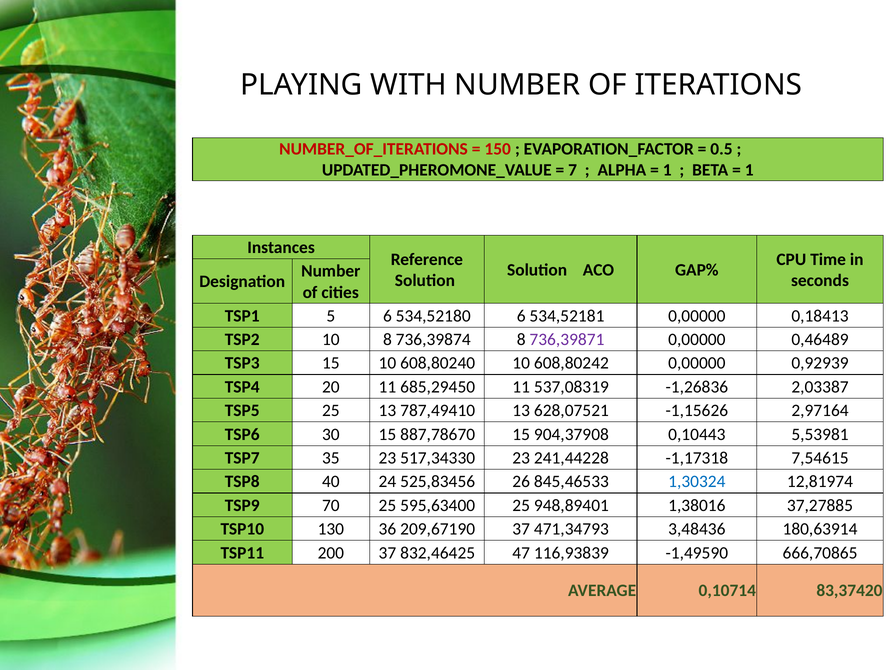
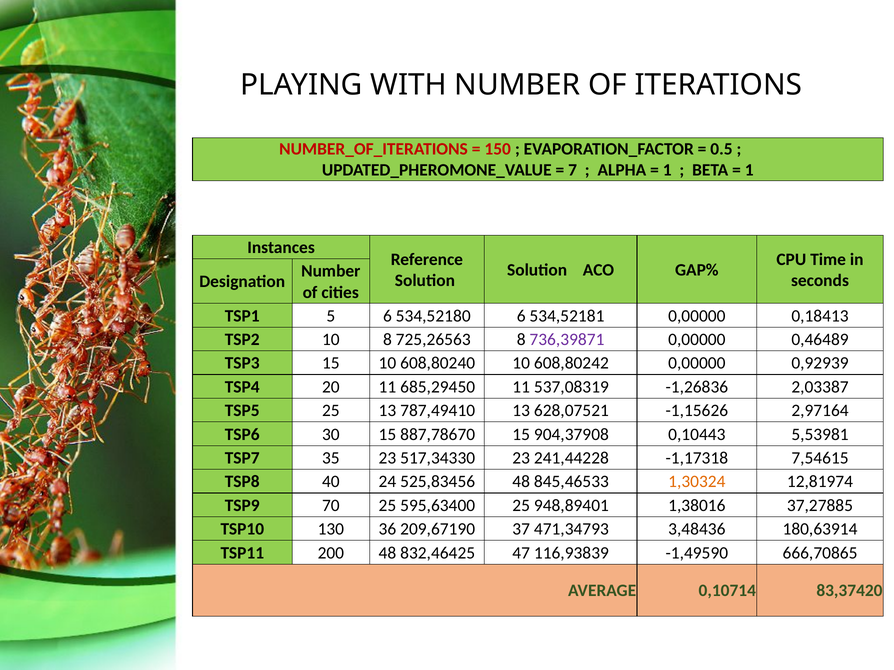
736,39874: 736,39874 -> 725,26563 (433, 340)
525,83456 26: 26 -> 48 (521, 482)
1,30324 colour: blue -> orange (697, 482)
200 37: 37 -> 48 (387, 553)
